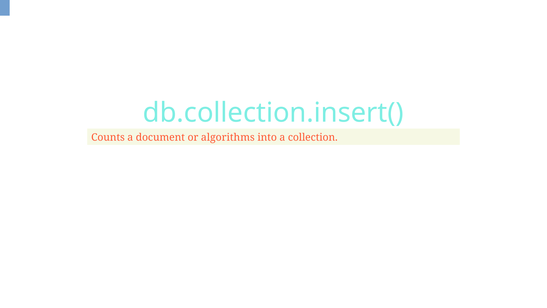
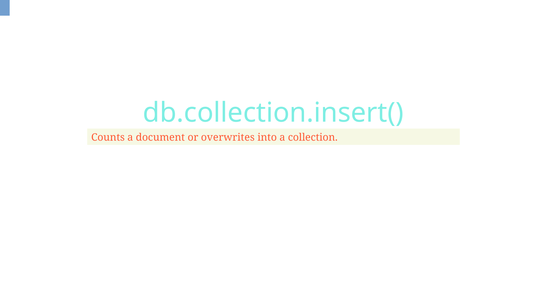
algorithms: algorithms -> overwrites (228, 137)
